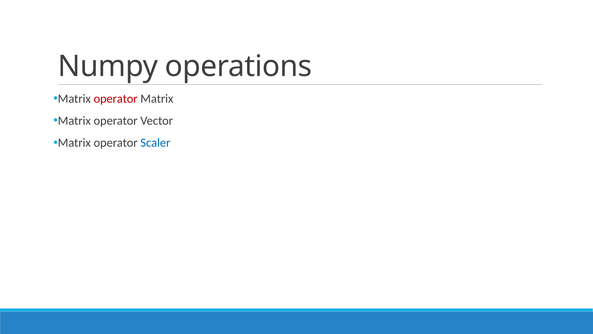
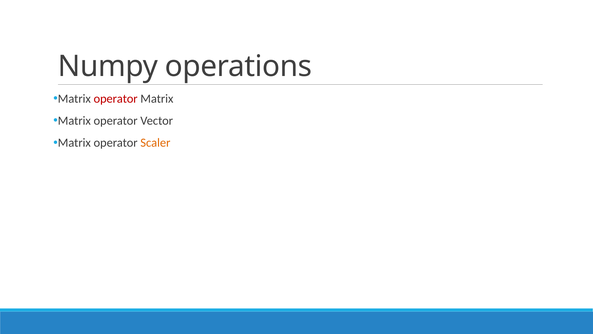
Scaler colour: blue -> orange (155, 143)
